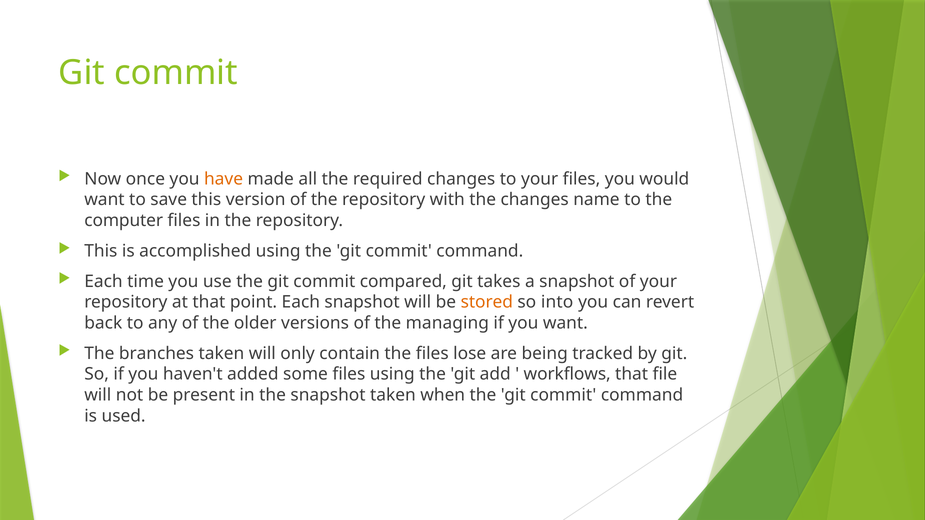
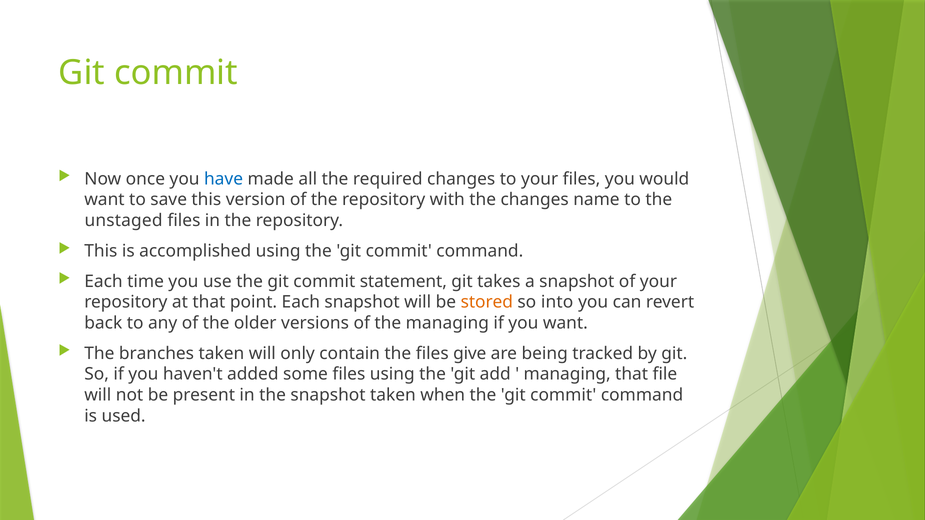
have colour: orange -> blue (224, 179)
computer: computer -> unstaged (124, 221)
compared: compared -> statement (403, 282)
lose: lose -> give (470, 354)
workflows: workflows -> managing (567, 374)
